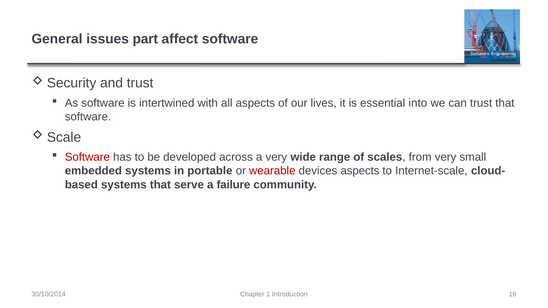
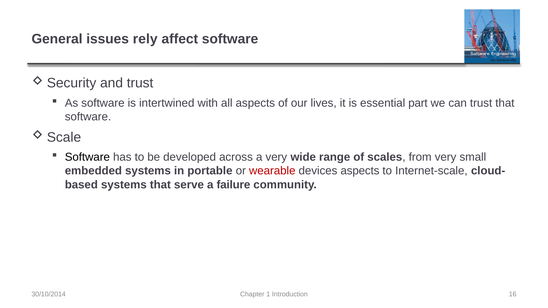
part: part -> rely (145, 39)
into: into -> part (418, 103)
Software colour: red -> black (87, 157)
